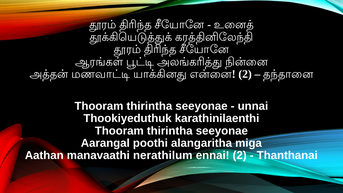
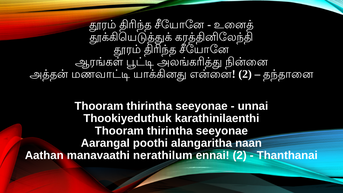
miga: miga -> naan (249, 143)
